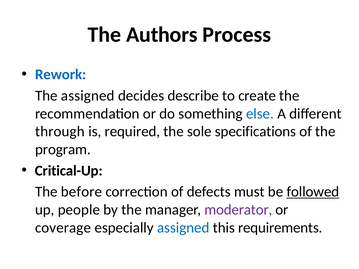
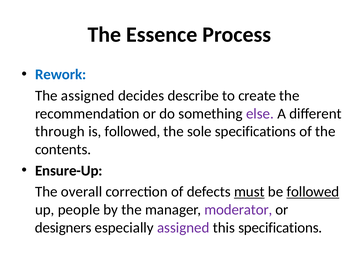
Authors: Authors -> Essence (162, 35)
else colour: blue -> purple (260, 114)
is required: required -> followed (132, 132)
program: program -> contents (63, 150)
Critical-Up: Critical-Up -> Ensure-Up (69, 171)
before: before -> overall (82, 192)
must underline: none -> present (249, 192)
coverage: coverage -> designers (63, 228)
assigned colour: blue -> purple (183, 228)
this requirements: requirements -> specifications (280, 228)
